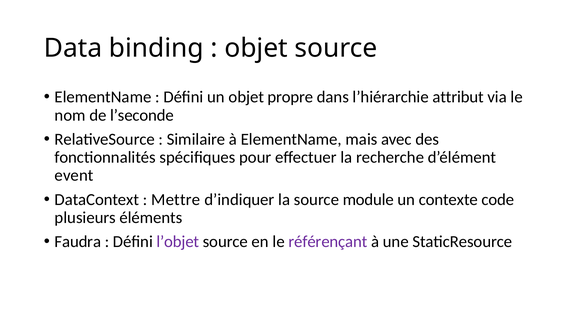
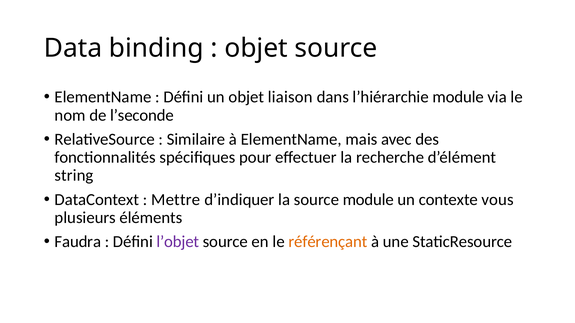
propre: propre -> liaison (290, 97)
l’hiérarchie attribut: attribut -> module (458, 97)
event: event -> string (74, 176)
code: code -> vous (498, 200)
référençant colour: purple -> orange (328, 242)
